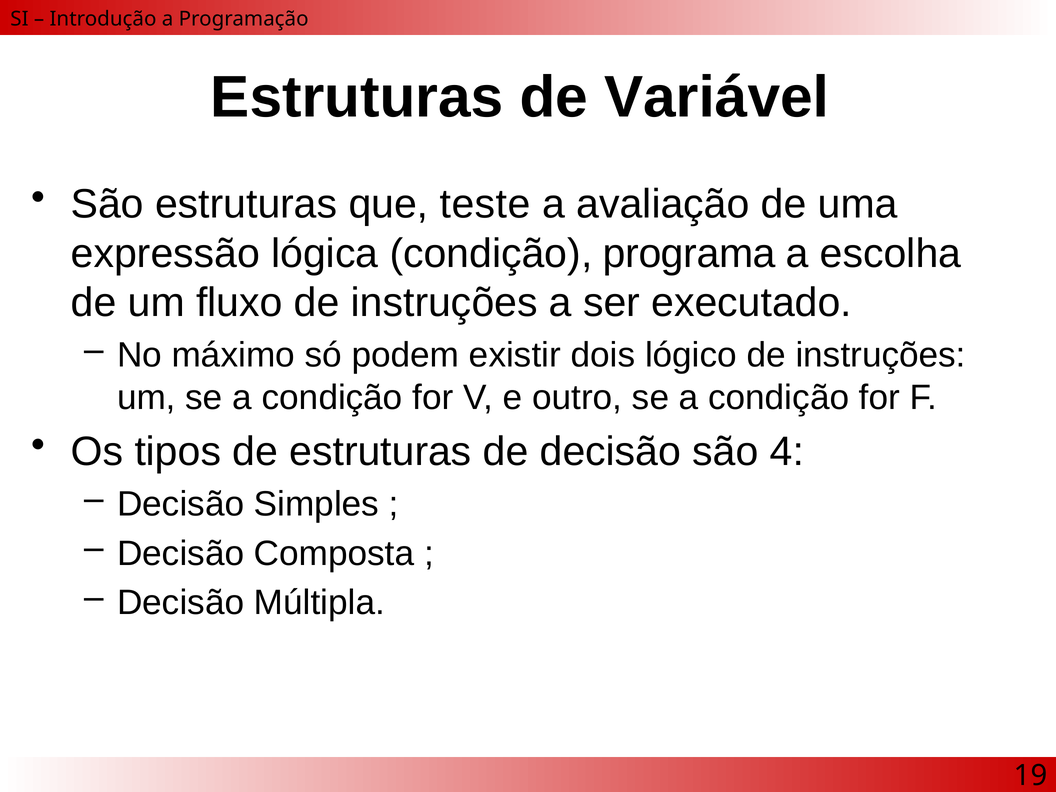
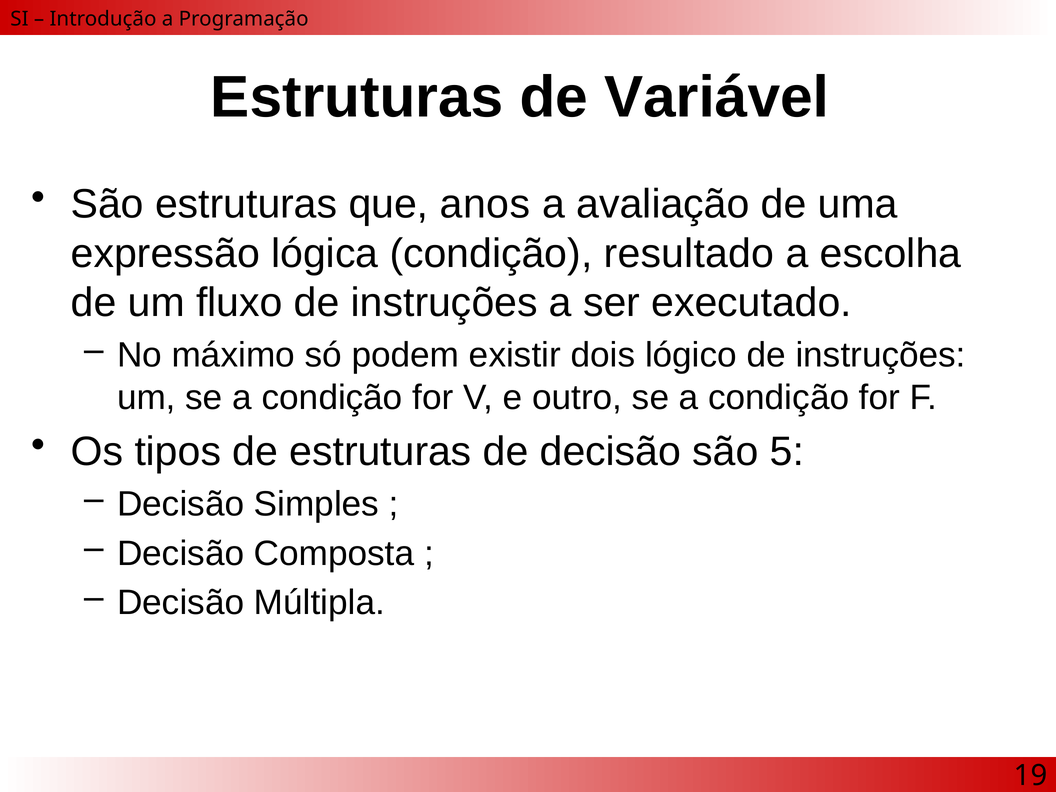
teste: teste -> anos (485, 204)
programa: programa -> resultado (689, 254)
4: 4 -> 5 (787, 452)
